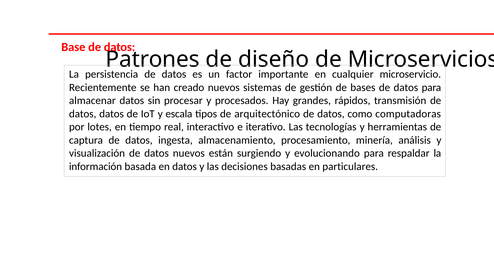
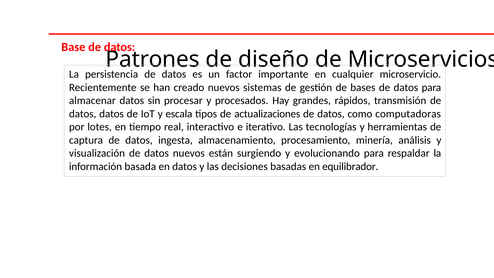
arquitectónico: arquitectónico -> actualizaciones (267, 114)
particulares: particulares -> equilibrador (350, 166)
